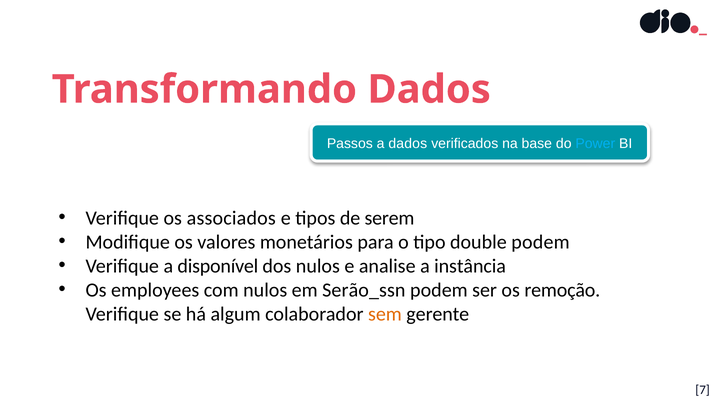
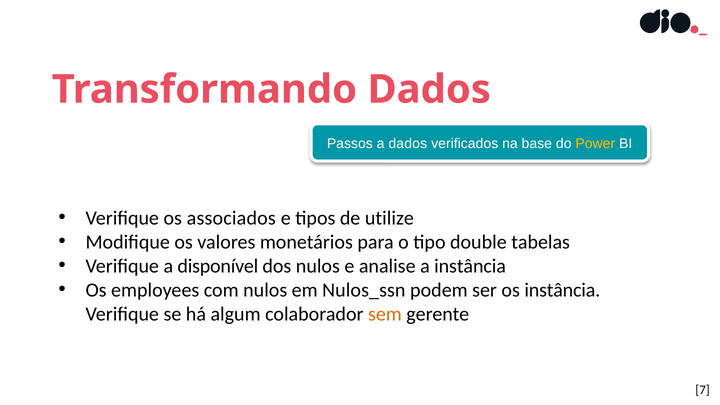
Power colour: light blue -> yellow (595, 143)
serem: serem -> utilize (389, 218)
double podem: podem -> tabelas (541, 242)
Serão_ssn: Serão_ssn -> Nulos_ssn (364, 290)
os remoção: remoção -> instância (562, 290)
